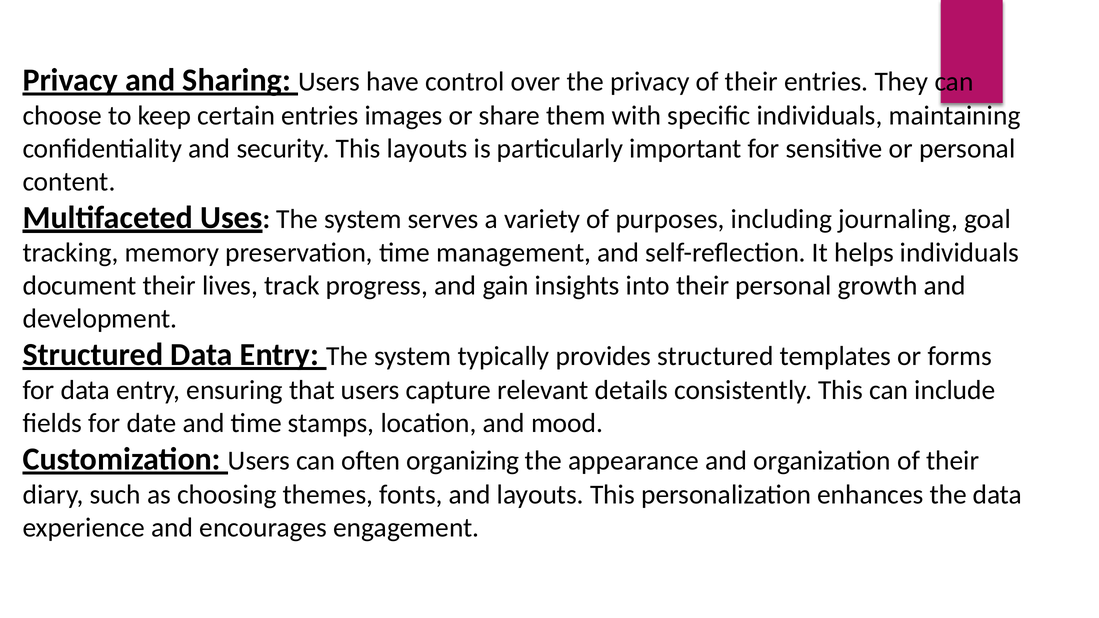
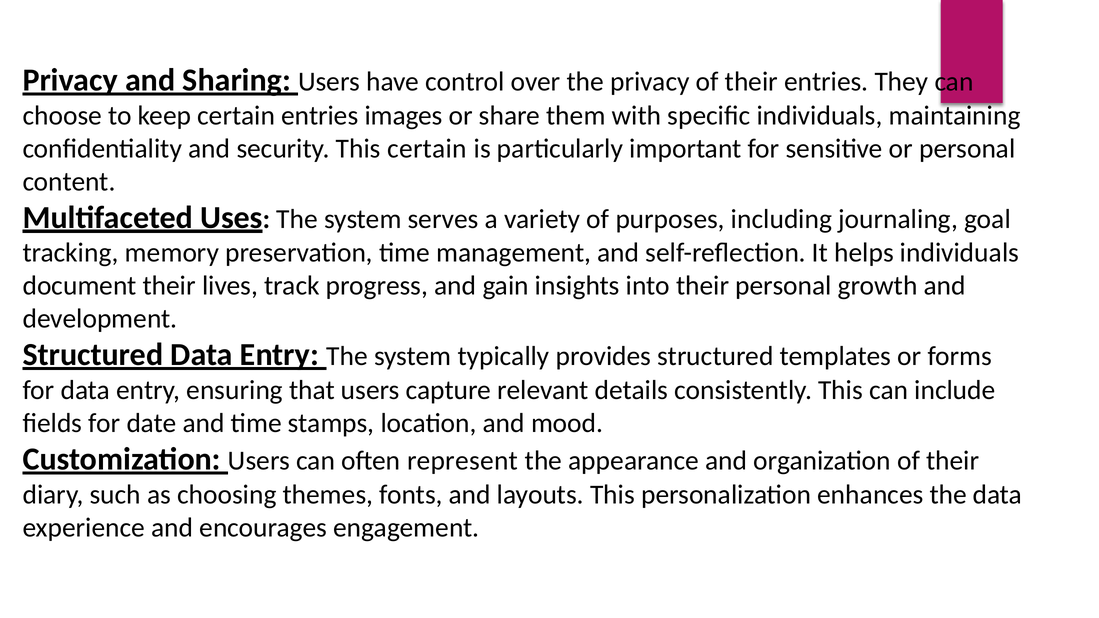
This layouts: layouts -> certain (427, 149)
organizing: organizing -> represent (463, 461)
